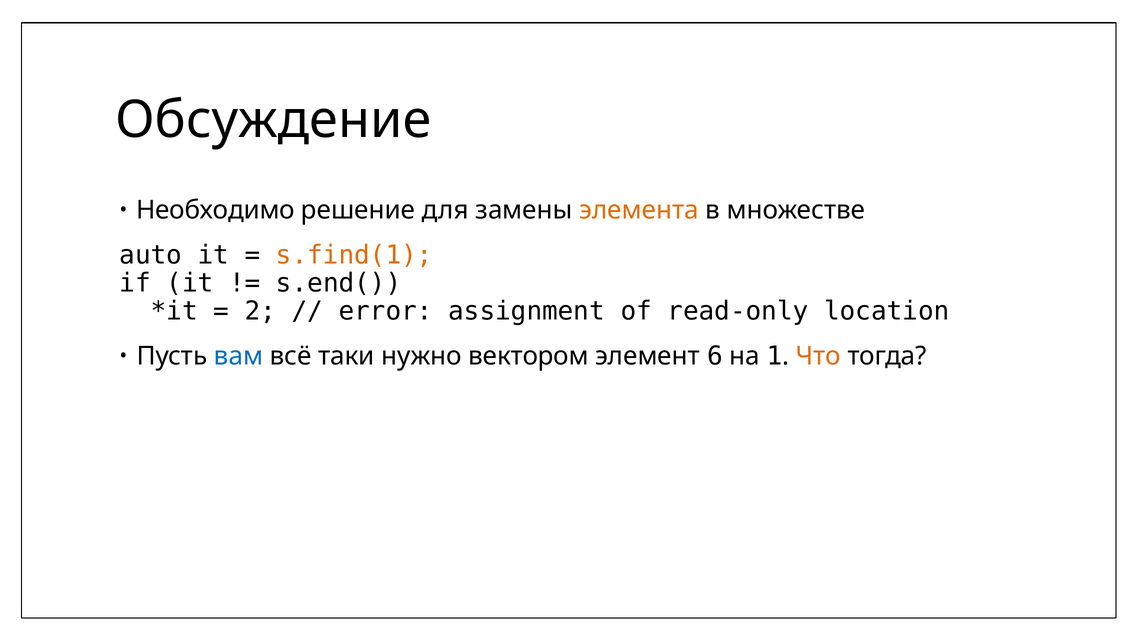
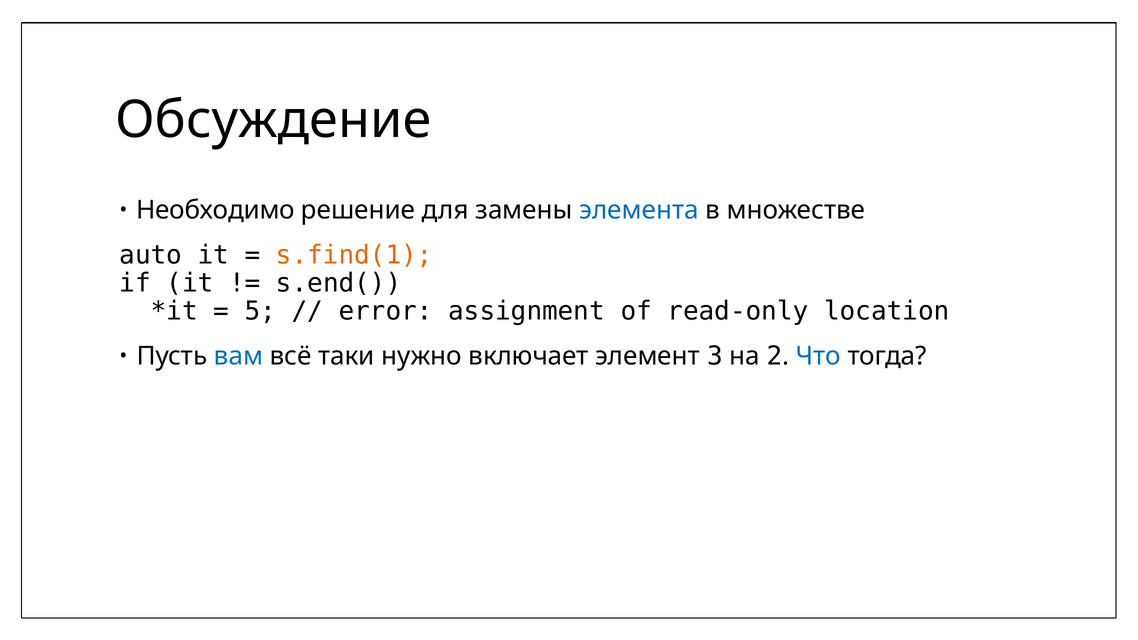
элемента colour: orange -> blue (639, 210)
2: 2 -> 5 (260, 311)
вектором: вектором -> включает (529, 356)
6: 6 -> 3 (715, 356)
1: 1 -> 2 (774, 356)
Что colour: orange -> blue (818, 356)
